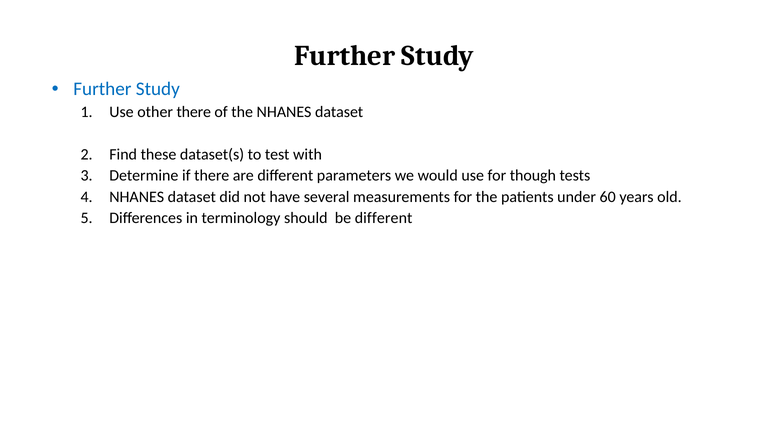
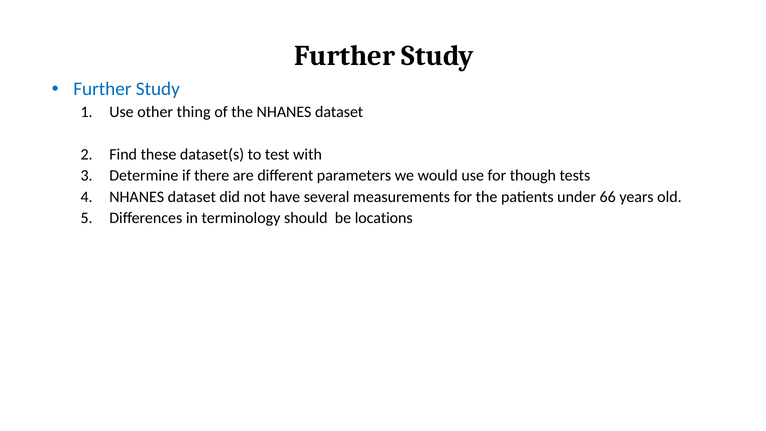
other there: there -> thing (194, 112)
60: 60 -> 66 (608, 197)
be different: different -> locations (384, 218)
